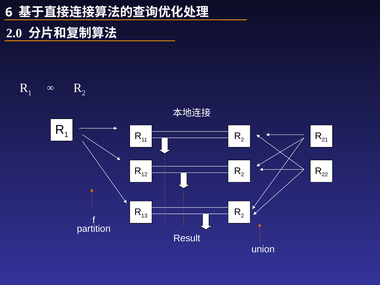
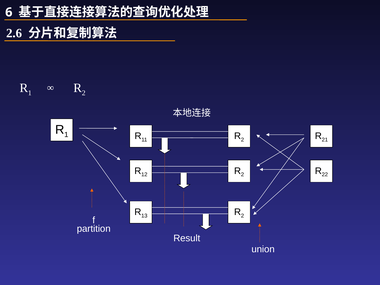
2.0: 2.0 -> 2.6 (14, 33)
